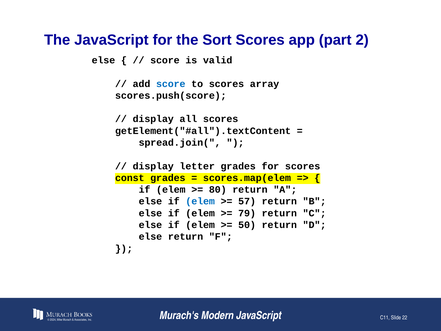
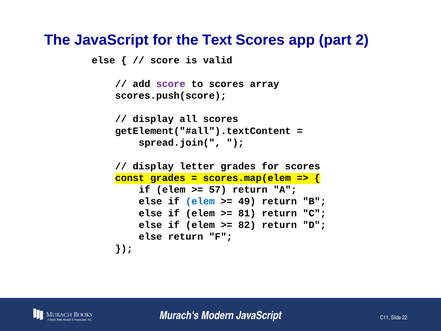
Sort: Sort -> Text (217, 40)
score colour: blue -> purple (171, 84)
80: 80 -> 57 (218, 190)
57: 57 -> 49 (247, 201)
79: 79 -> 81 (247, 213)
50: 50 -> 82 (247, 225)
